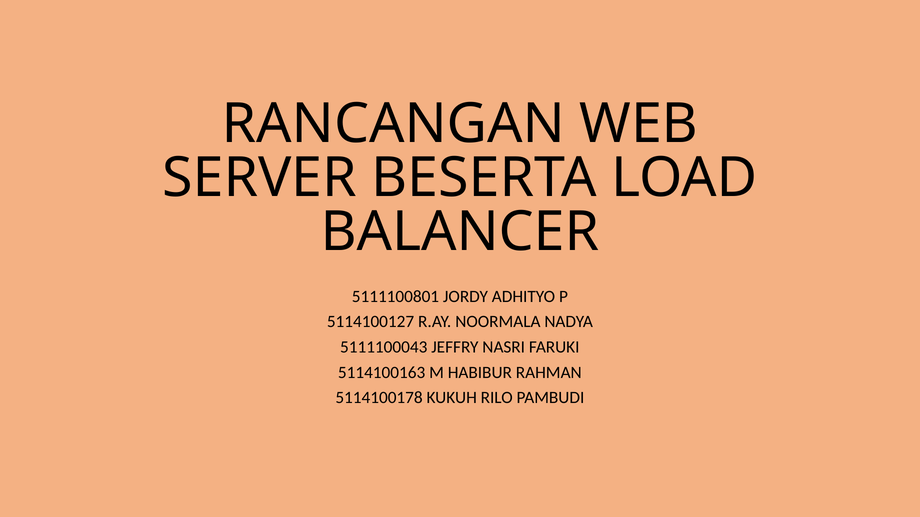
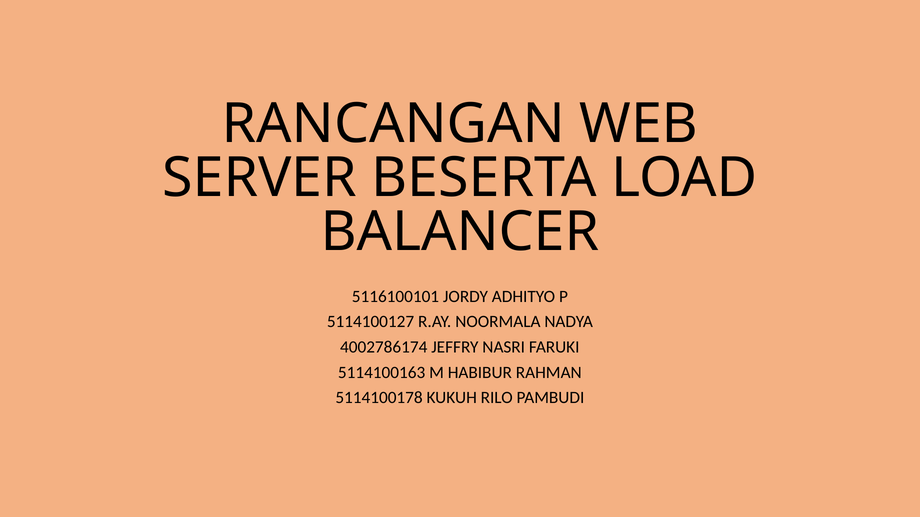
5111100801: 5111100801 -> 5116100101 (395, 297)
5111100043: 5111100043 -> 4002786174 (384, 347)
